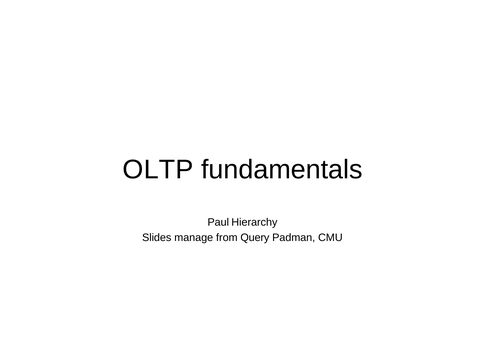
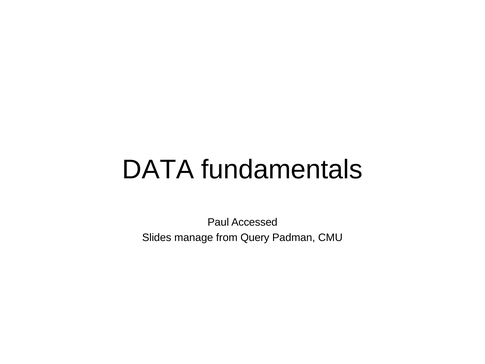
OLTP: OLTP -> DATA (158, 169)
Hierarchy: Hierarchy -> Accessed (254, 222)
